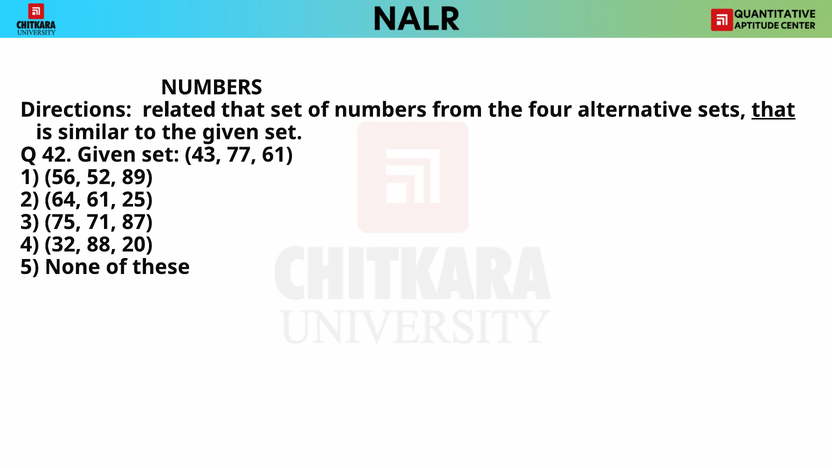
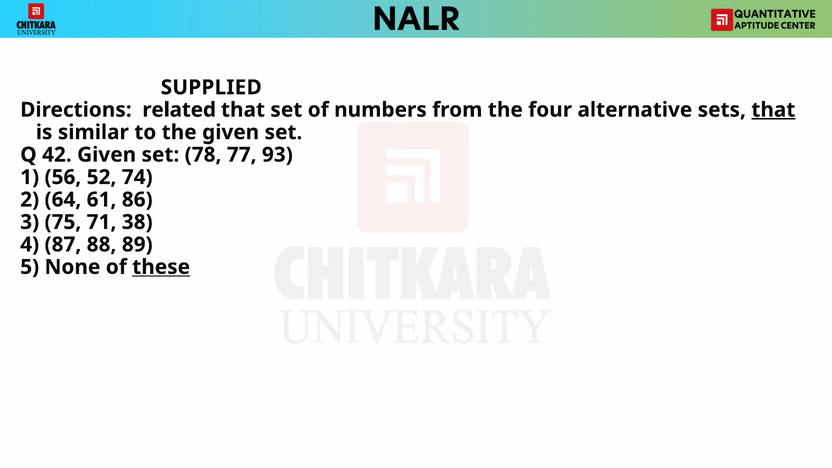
NUMBERS: NUMBERS -> SUPPLIED (211, 87)
43: 43 -> 78 (203, 155)
77 61: 61 -> 93 (277, 155)
89: 89 -> 74 (137, 177)
25: 25 -> 86 (137, 200)
87: 87 -> 38 (137, 222)
32: 32 -> 87 (63, 245)
20: 20 -> 89 (137, 245)
these underline: none -> present (161, 267)
